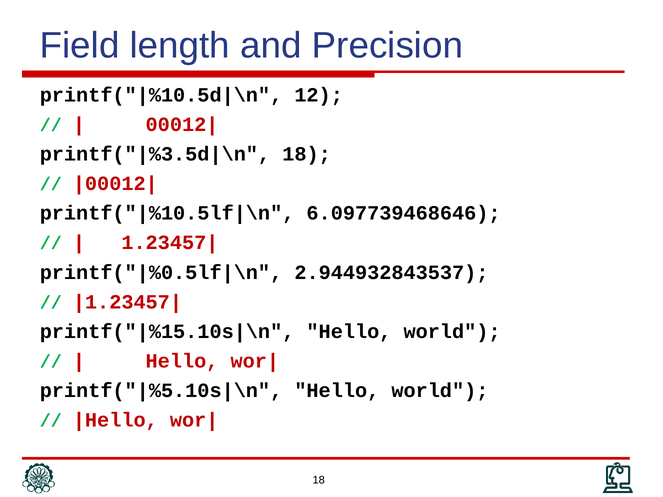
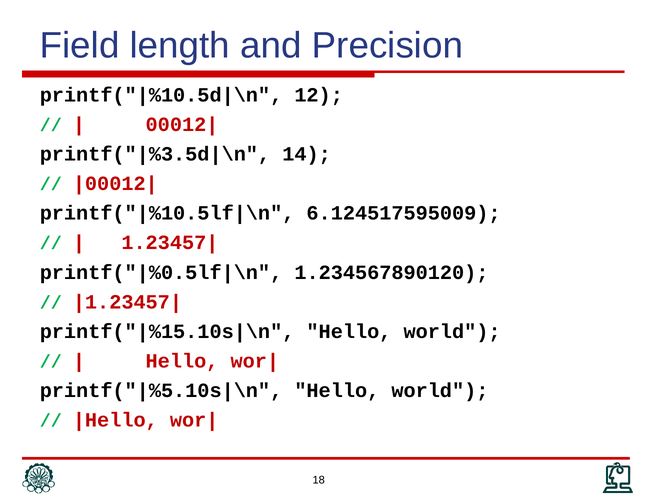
18: 18 -> 14 (307, 154)
6.097739468646: 6.097739468646 -> 6.124517595009 (404, 213)
2.944932843537: 2.944932843537 -> 1.234567890120 (391, 273)
